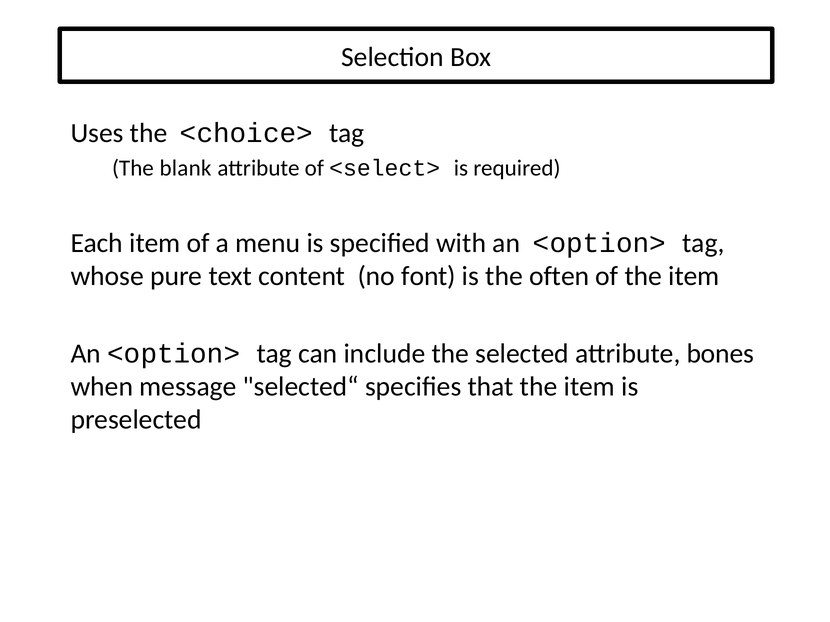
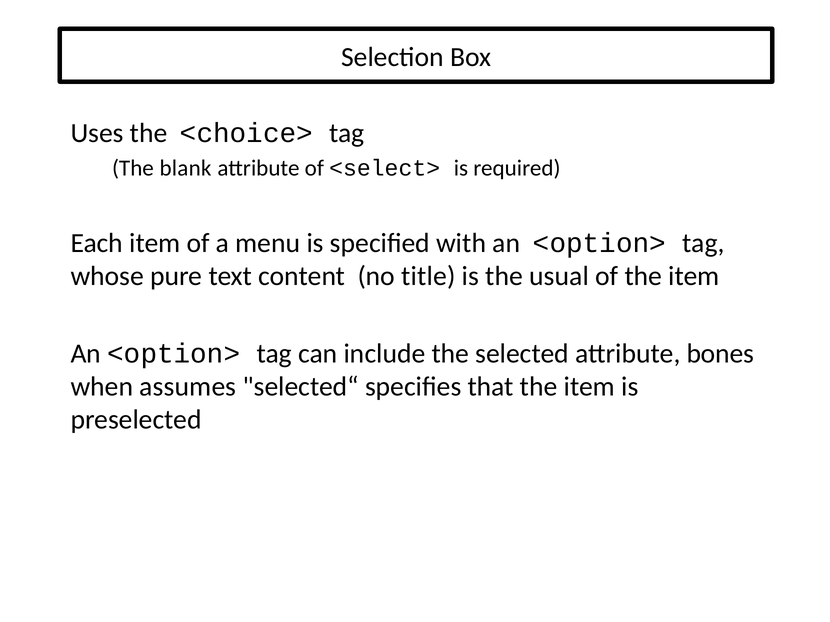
font: font -> title (428, 276)
often: often -> usual (559, 276)
message: message -> assumes (188, 387)
